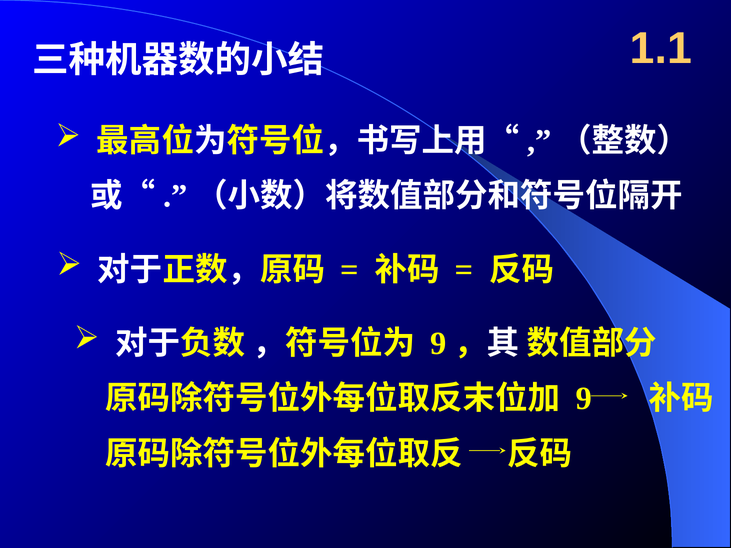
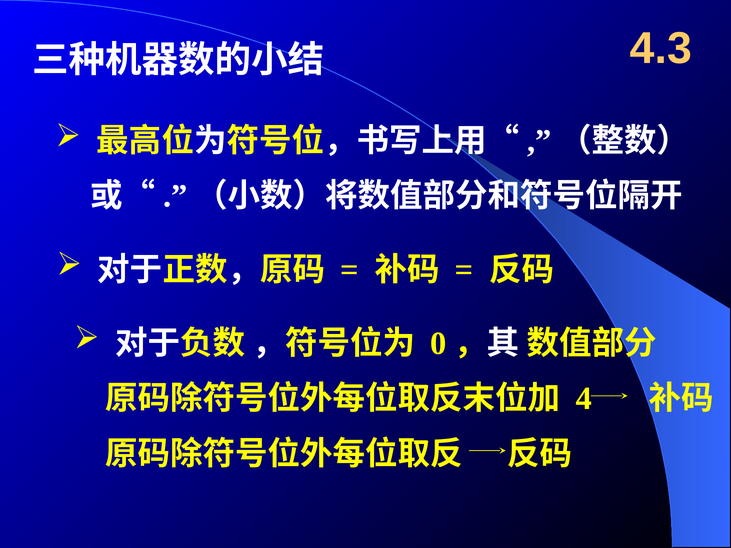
1.1: 1.1 -> 4.3 (661, 49)
9: 9 -> 0 (438, 344)
9: 9 -> 4 (584, 399)
